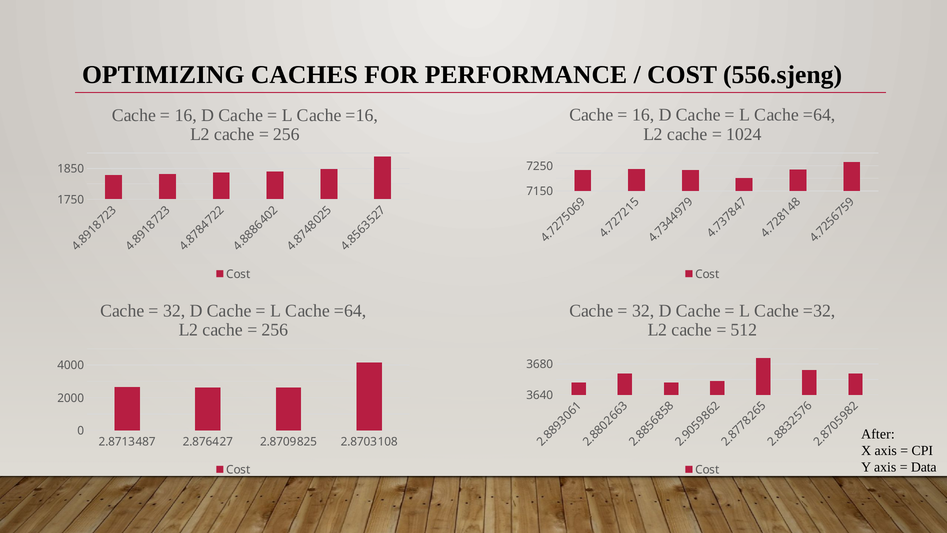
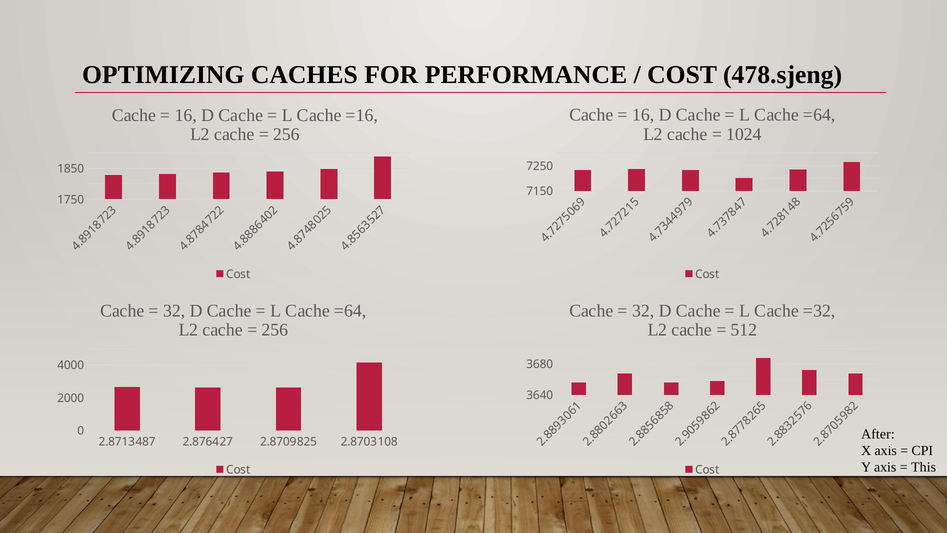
556.sjeng: 556.sjeng -> 478.sjeng (783, 75)
Data: Data -> This (924, 467)
